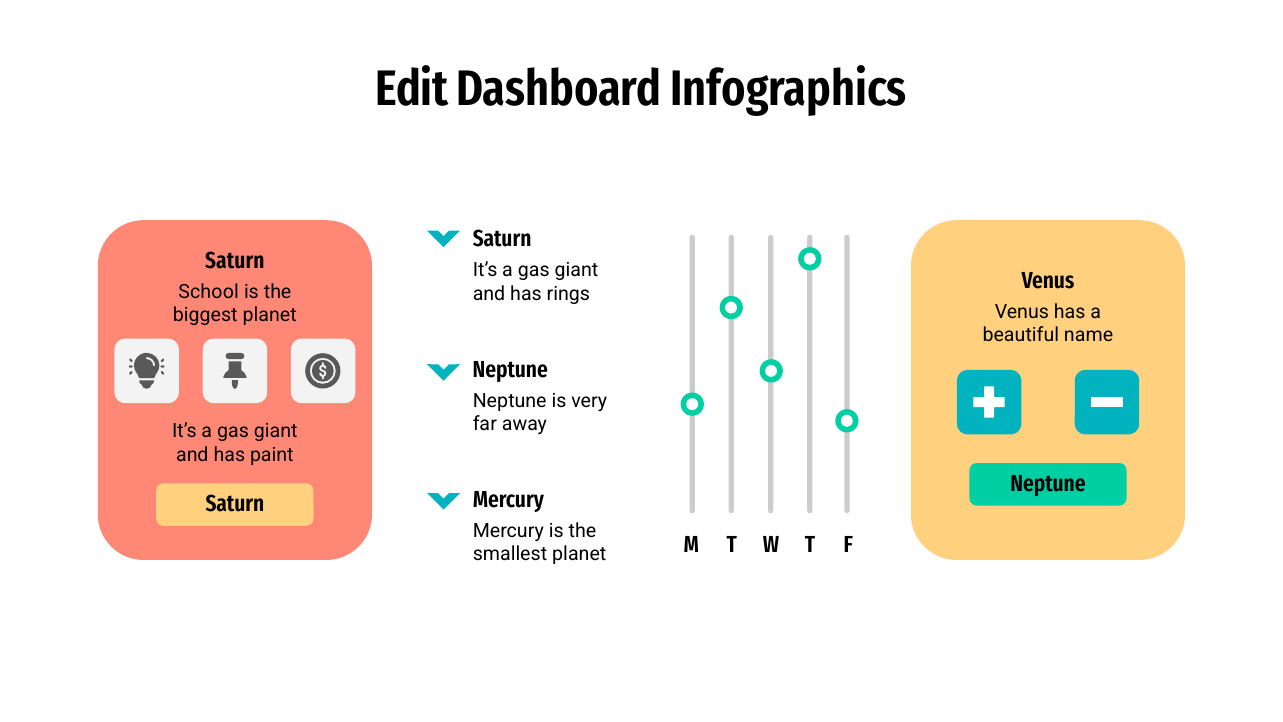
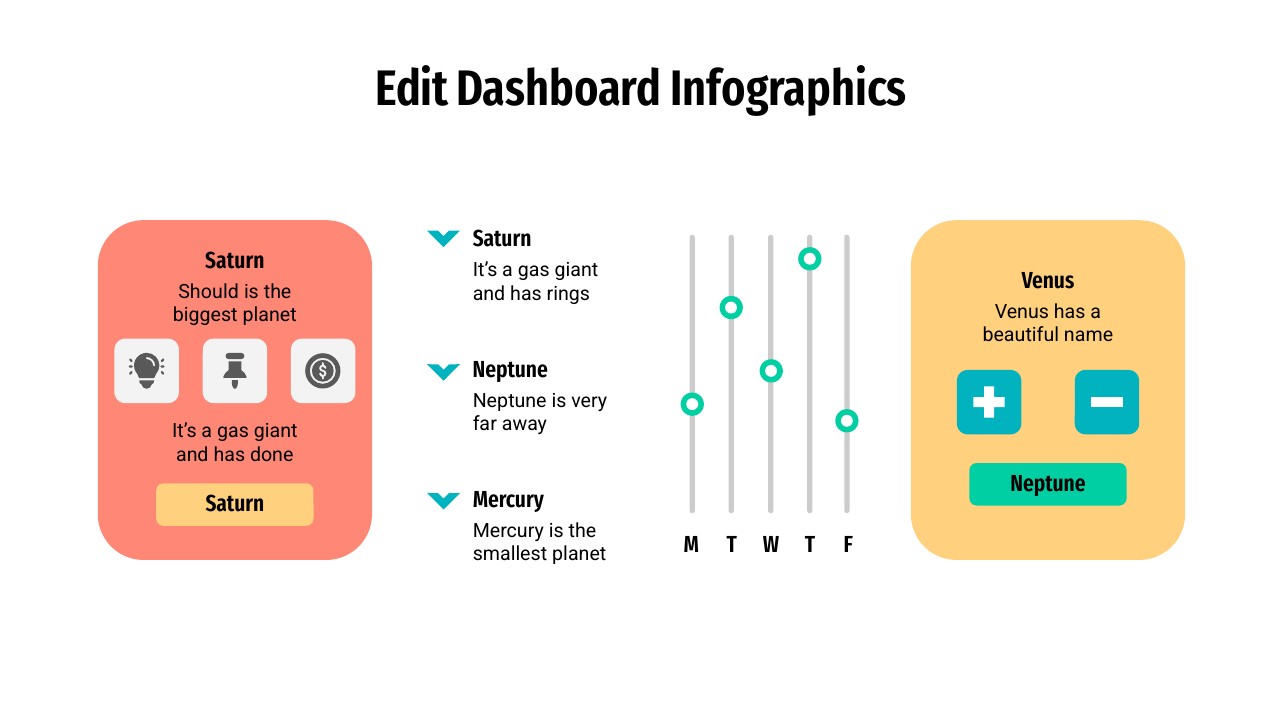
School: School -> Should (209, 292)
paint: paint -> done (272, 455)
